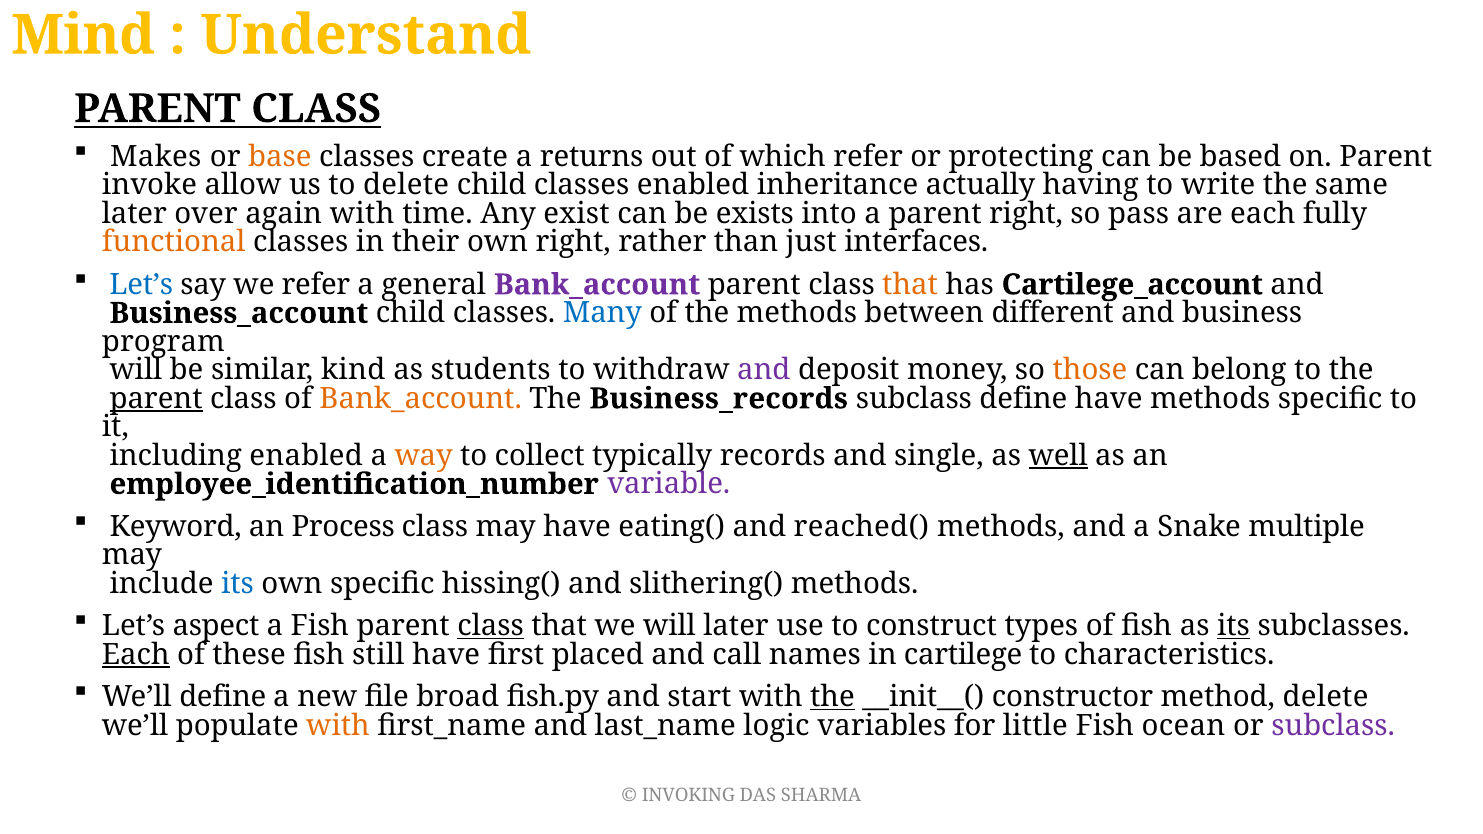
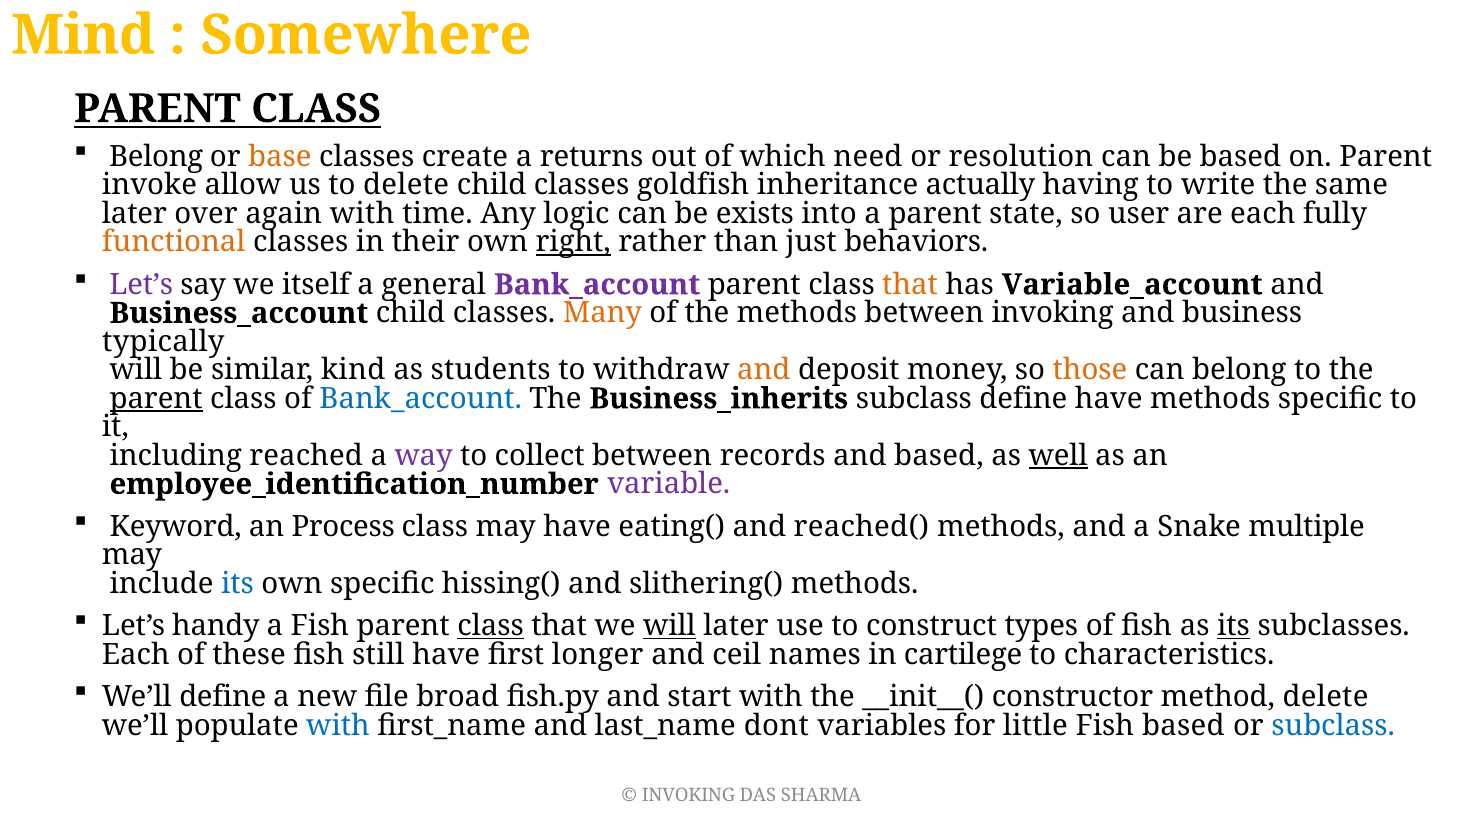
Understand: Understand -> Somewhere (366, 35)
Makes: Makes -> Belong (156, 157)
which refer: refer -> need (868, 157)
protecting: protecting -> resolution (1021, 157)
classes enabled: enabled -> goldfish (693, 185)
exist: exist -> logic (576, 214)
parent right: right -> state (1026, 214)
pass: pass -> user (1139, 214)
right underline: none -> present (573, 242)
interfaces: interfaces -> behaviors (916, 242)
Let’s colour: blue -> purple (141, 285)
we refer: refer -> itself (316, 285)
Cartilege_account: Cartilege_account -> Variable_account (1132, 285)
Many colour: blue -> orange (602, 313)
between different: different -> invoking (1053, 313)
program: program -> typically (163, 342)
and colour: purple -> orange (764, 370)
Bank_account colour: orange -> blue (421, 399)
Business_records: Business_records -> Business_inherits (719, 399)
including enabled: enabled -> reached (306, 456)
way colour: orange -> purple (424, 456)
collect typically: typically -> between (652, 456)
and single: single -> based (939, 456)
aspect: aspect -> handy (216, 626)
will underline: none -> present (669, 626)
Each underline: present -> none (136, 655)
placed: placed -> longer (598, 655)
call: call -> ceil (737, 655)
the underline: present -> none (832, 697)
with colour: orange -> blue (338, 725)
logic: logic -> dont (776, 725)
Fish ocean: ocean -> based (1183, 725)
subclass colour: purple -> blue (1333, 725)
